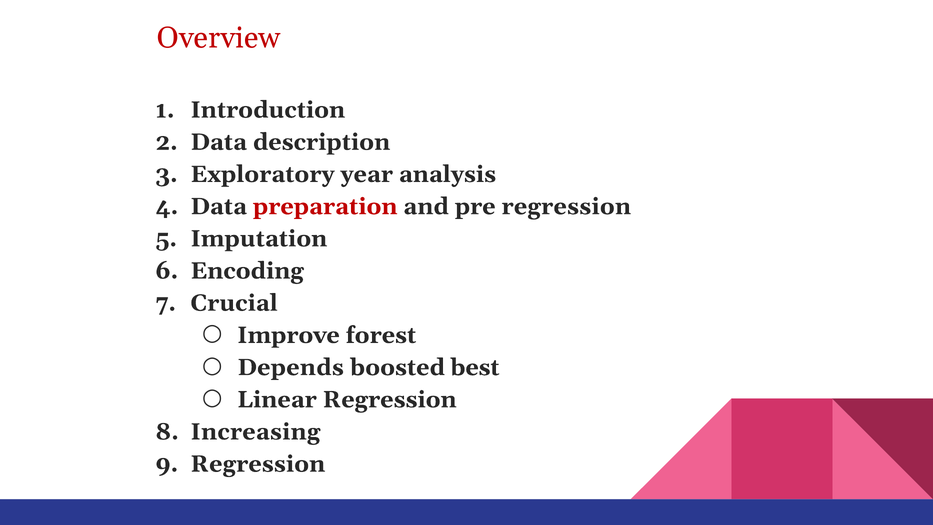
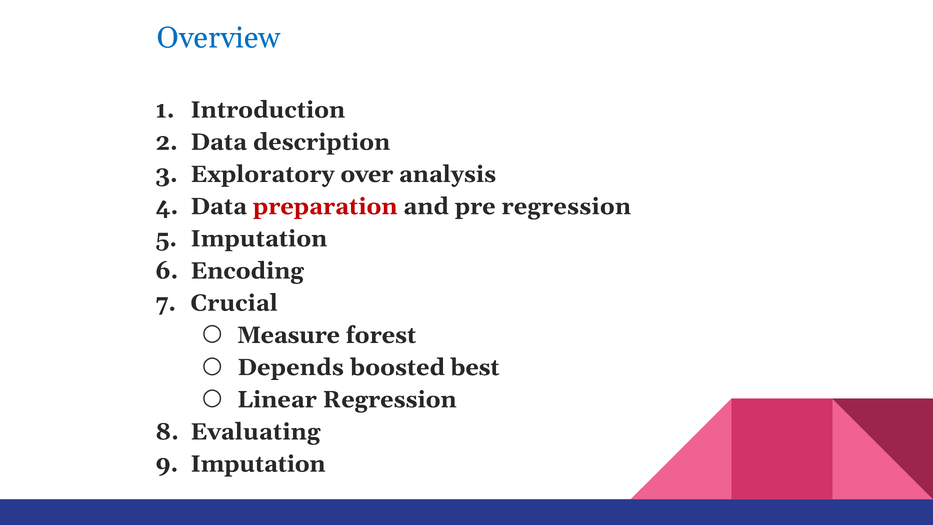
Overview colour: red -> blue (219, 38)
year: year -> over (367, 174)
Improve: Improve -> Measure (288, 335)
Increasing: Increasing -> Evaluating (255, 432)
Regression: Regression -> Imputation (258, 464)
